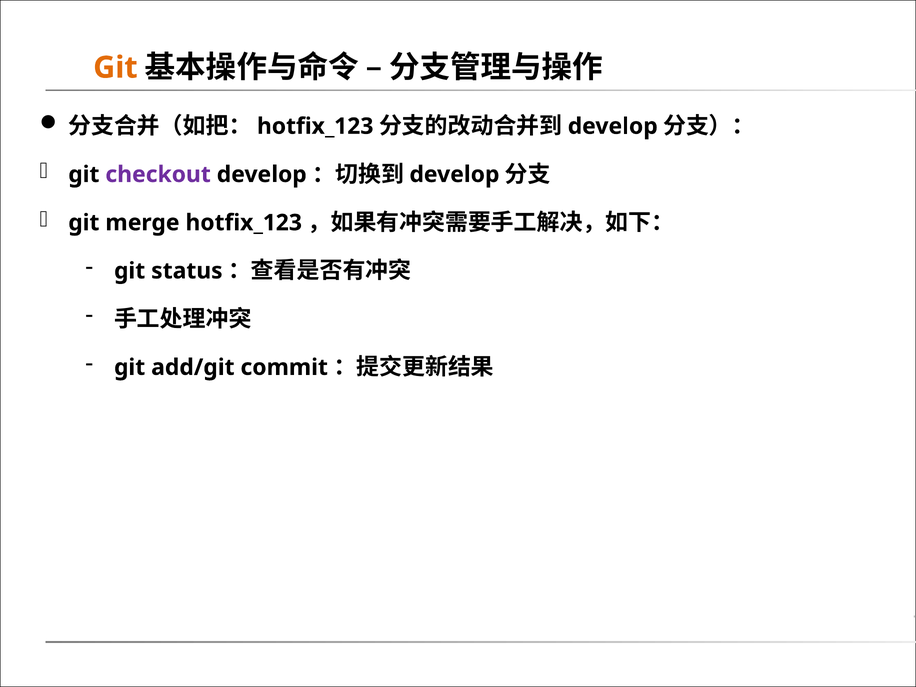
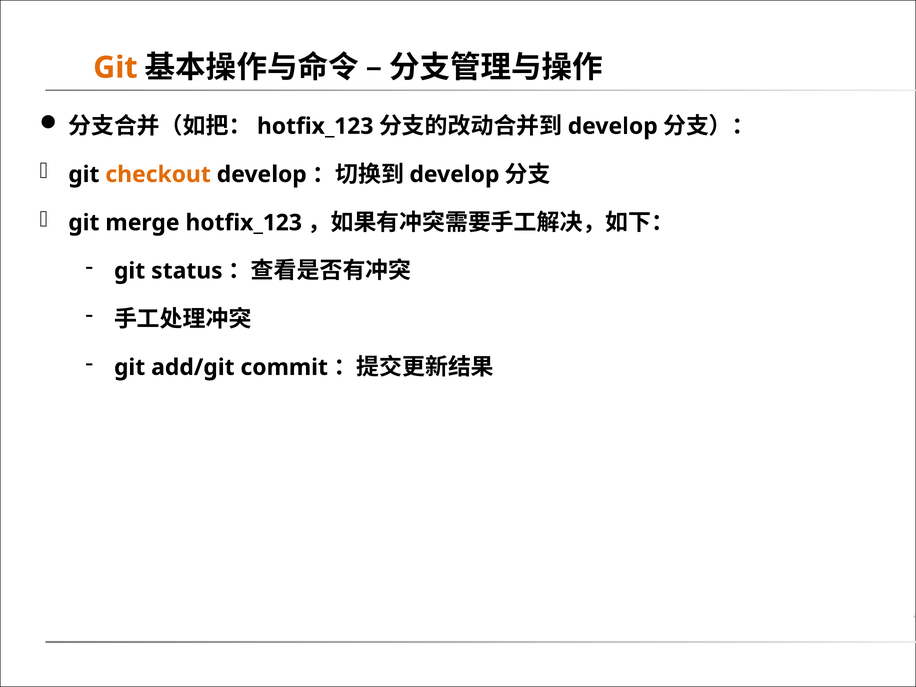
checkout colour: purple -> orange (158, 174)
